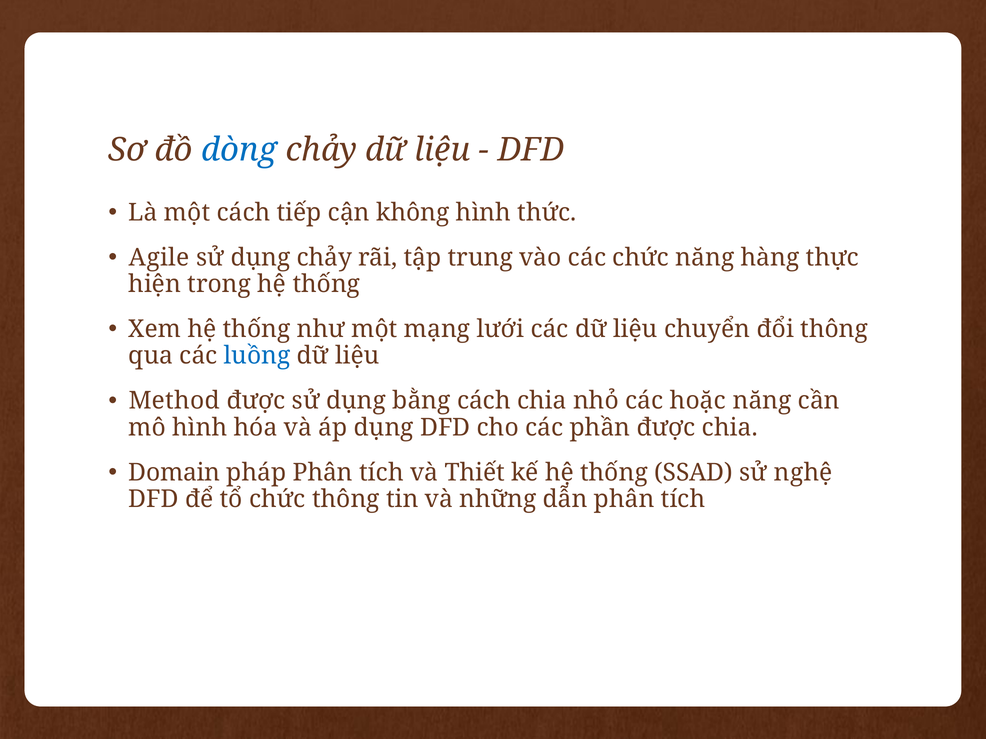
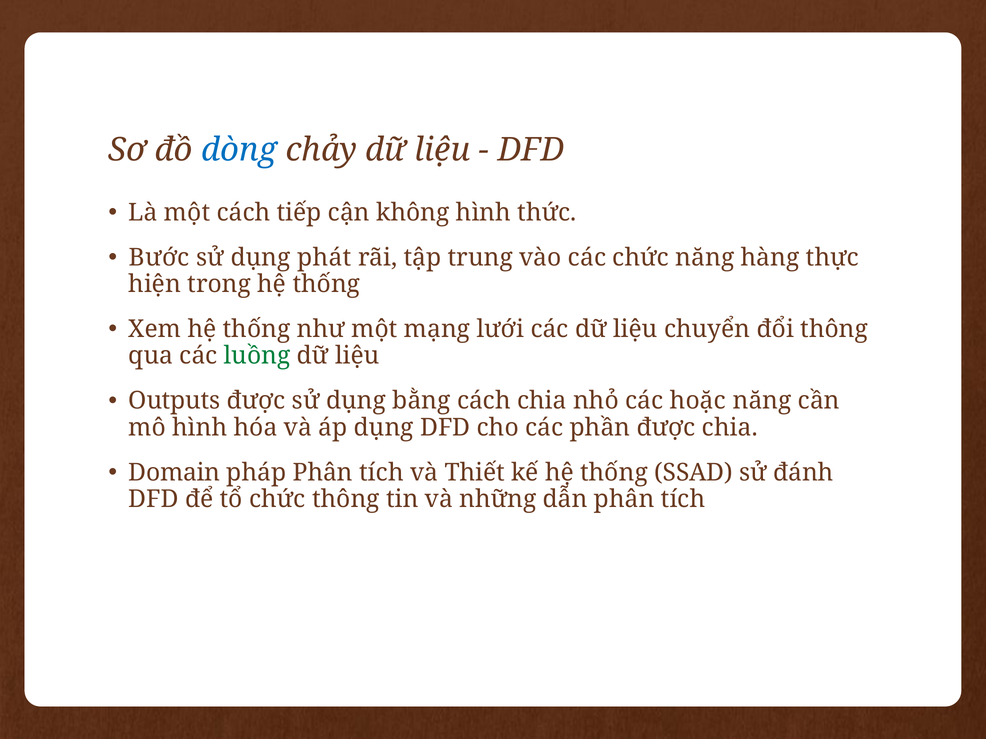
Agile: Agile -> Bước (159, 258)
dụng chảy: chảy -> phát (324, 258)
luồng colour: blue -> green (257, 356)
Method: Method -> Outputs (174, 401)
nghệ: nghệ -> đánh (803, 473)
